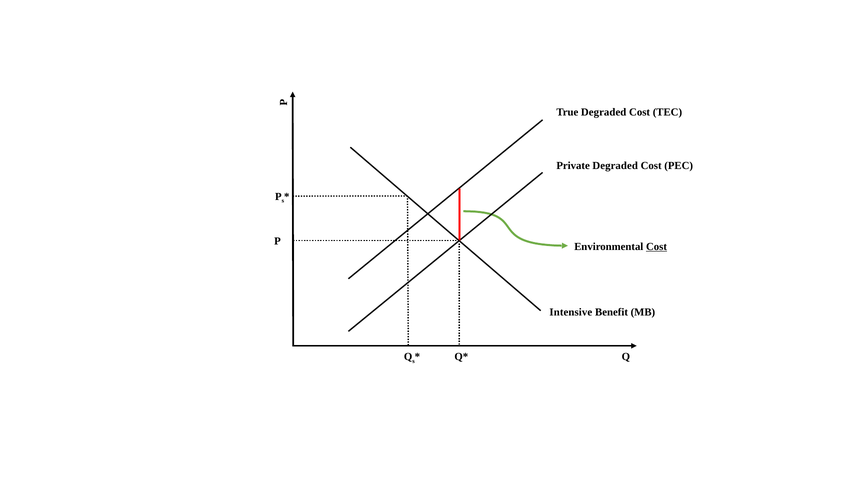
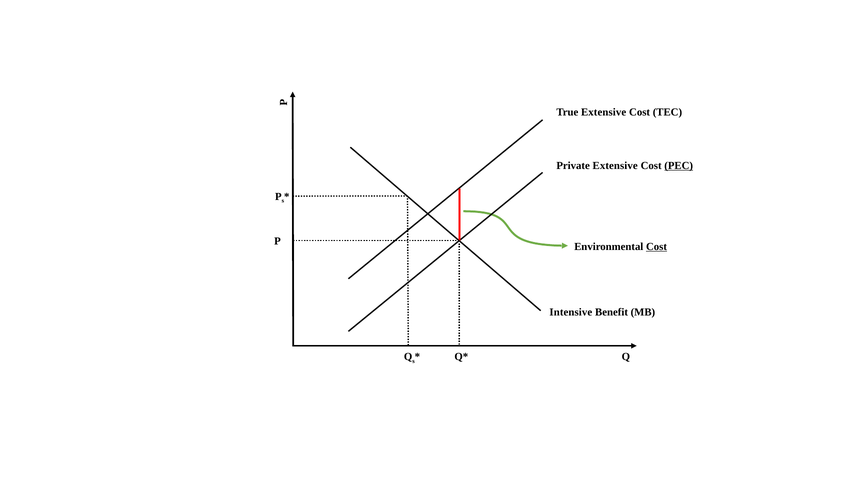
True Degraded: Degraded -> Extensive (604, 112)
Private Degraded: Degraded -> Extensive (615, 166)
PEC underline: none -> present (679, 166)
